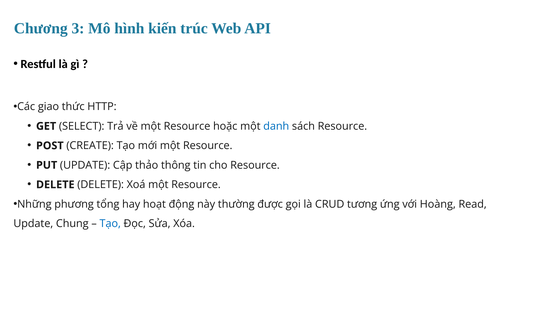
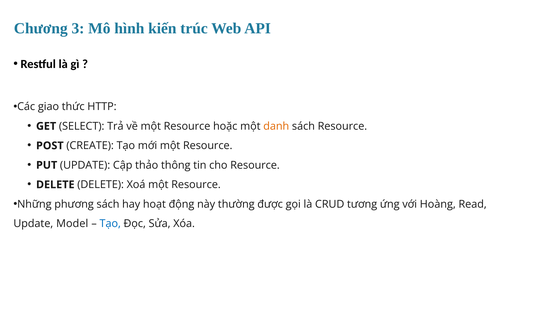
danh colour: blue -> orange (276, 126)
phương tổng: tổng -> sách (108, 204)
Chung: Chung -> Model (72, 223)
